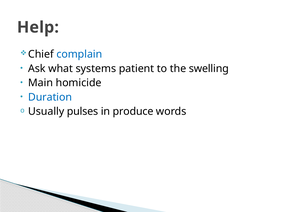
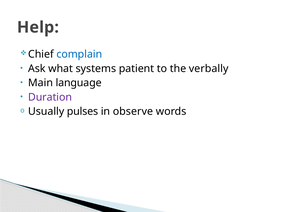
swelling: swelling -> verbally (209, 68)
homicide: homicide -> language (79, 83)
Duration colour: blue -> purple (50, 97)
produce: produce -> observe (133, 111)
